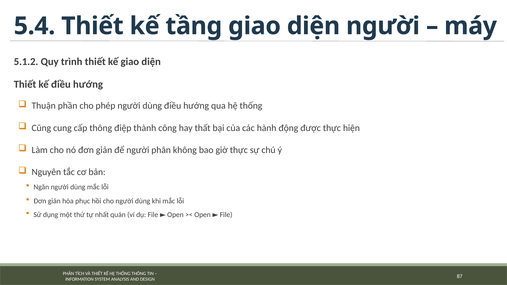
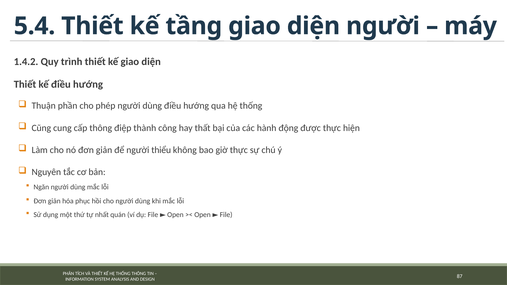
5.1.2: 5.1.2 -> 1.4.2 (26, 62)
người phân: phân -> thiểu (161, 150)
